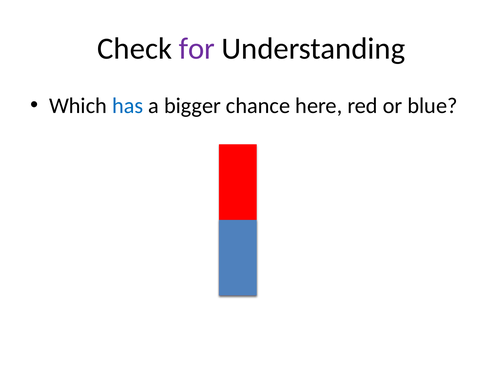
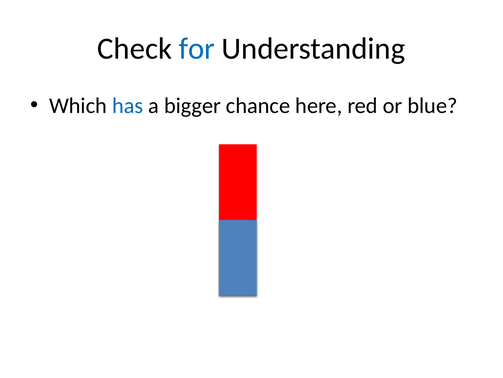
for colour: purple -> blue (197, 49)
